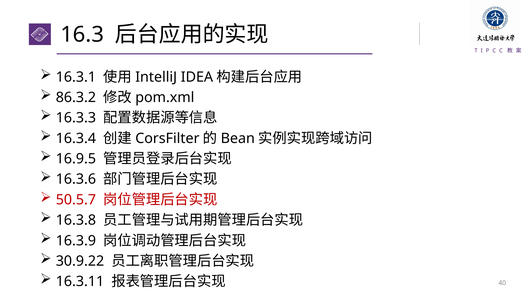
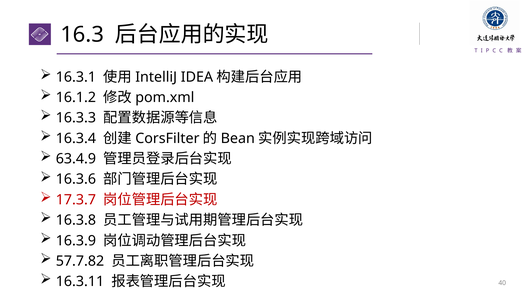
86.3.2: 86.3.2 -> 16.1.2 (76, 97)
16.9.5: 16.9.5 -> 63.4.9 (76, 159)
50.5.7: 50.5.7 -> 17.3.7 (76, 199)
30.9.22: 30.9.22 -> 57.7.82 (80, 261)
